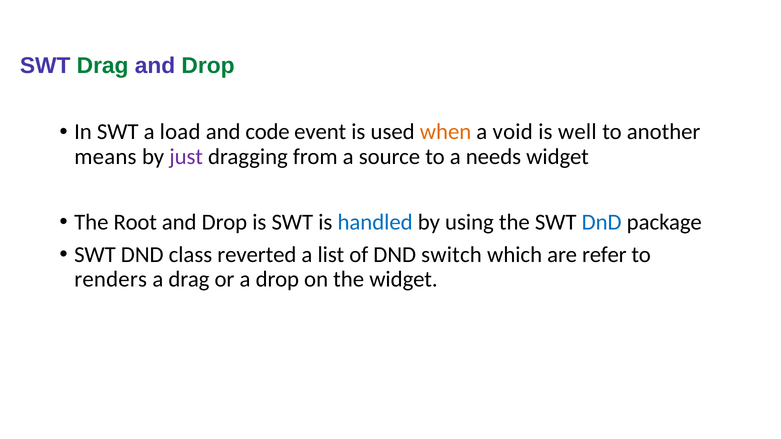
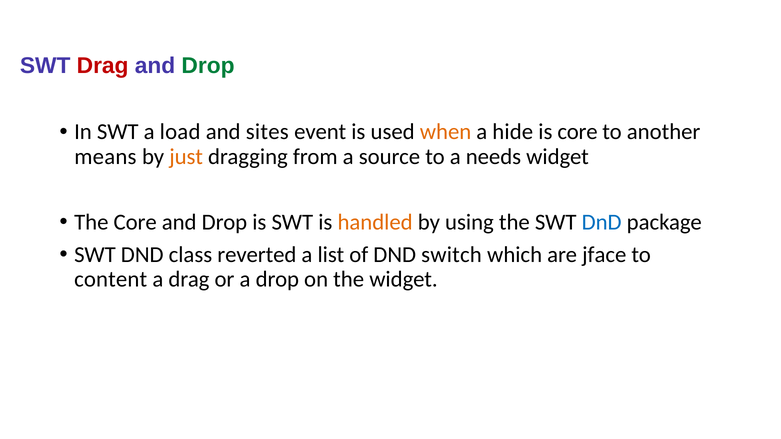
Drag colour: green -> red (103, 66)
code: code -> sites (267, 132)
void: void -> hide (513, 132)
is well: well -> core (578, 132)
just colour: purple -> orange (186, 157)
The Root: Root -> Core (135, 222)
handled colour: blue -> orange (375, 222)
refer: refer -> jface (604, 255)
renders: renders -> content (111, 279)
